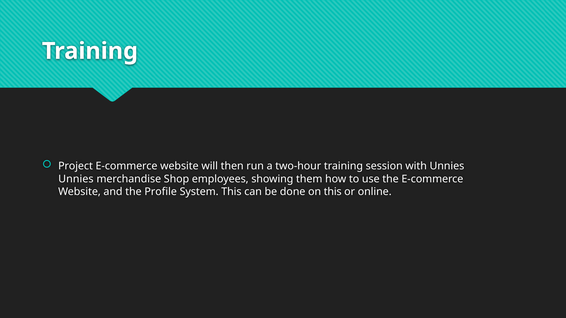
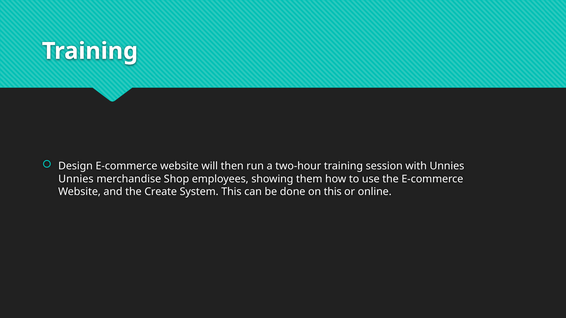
Project: Project -> Design (75, 166)
Profile: Profile -> Create (161, 192)
